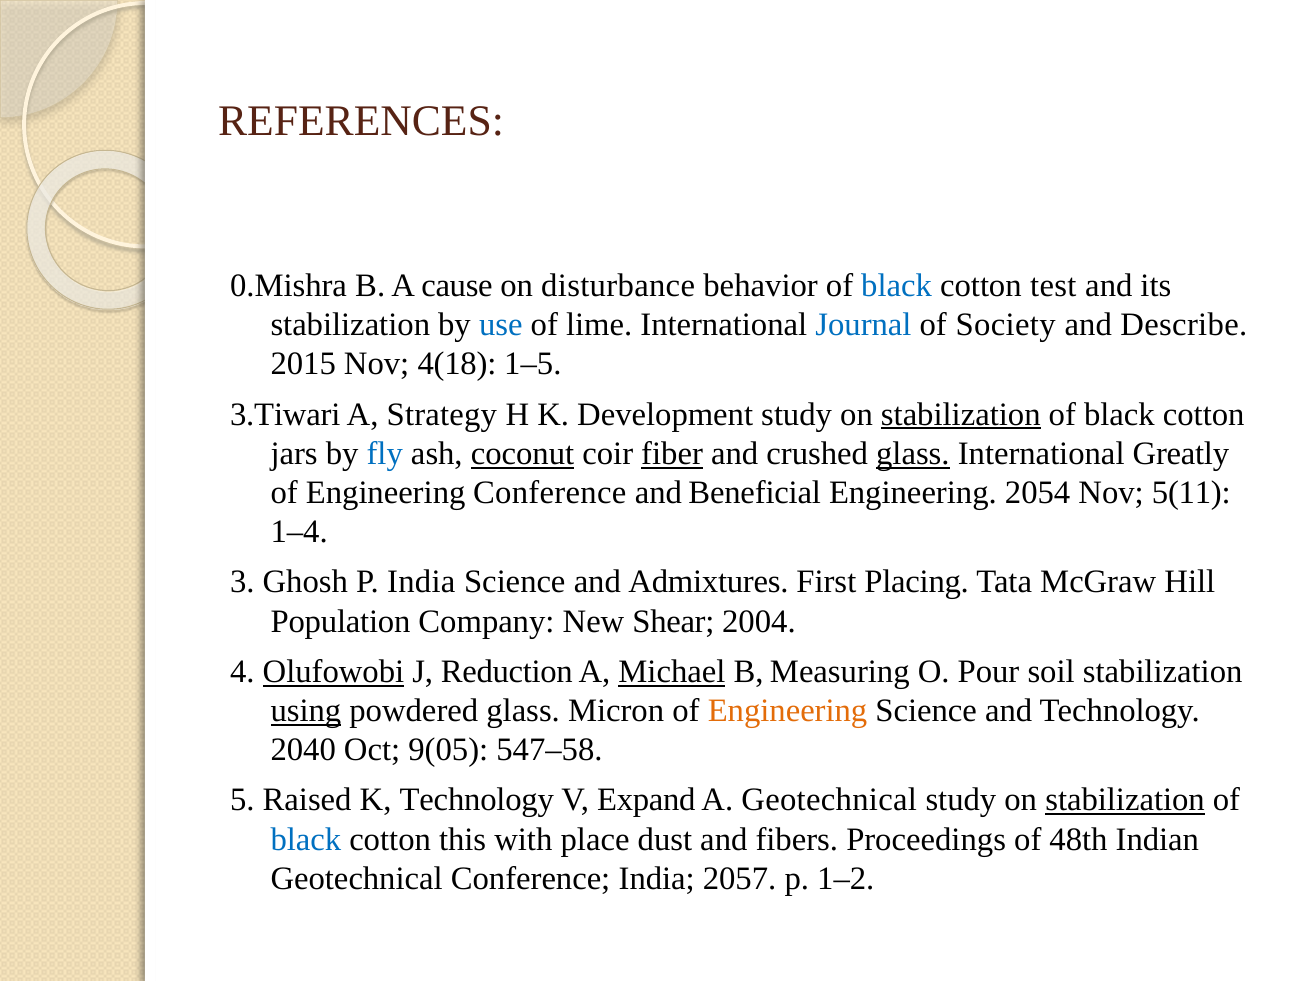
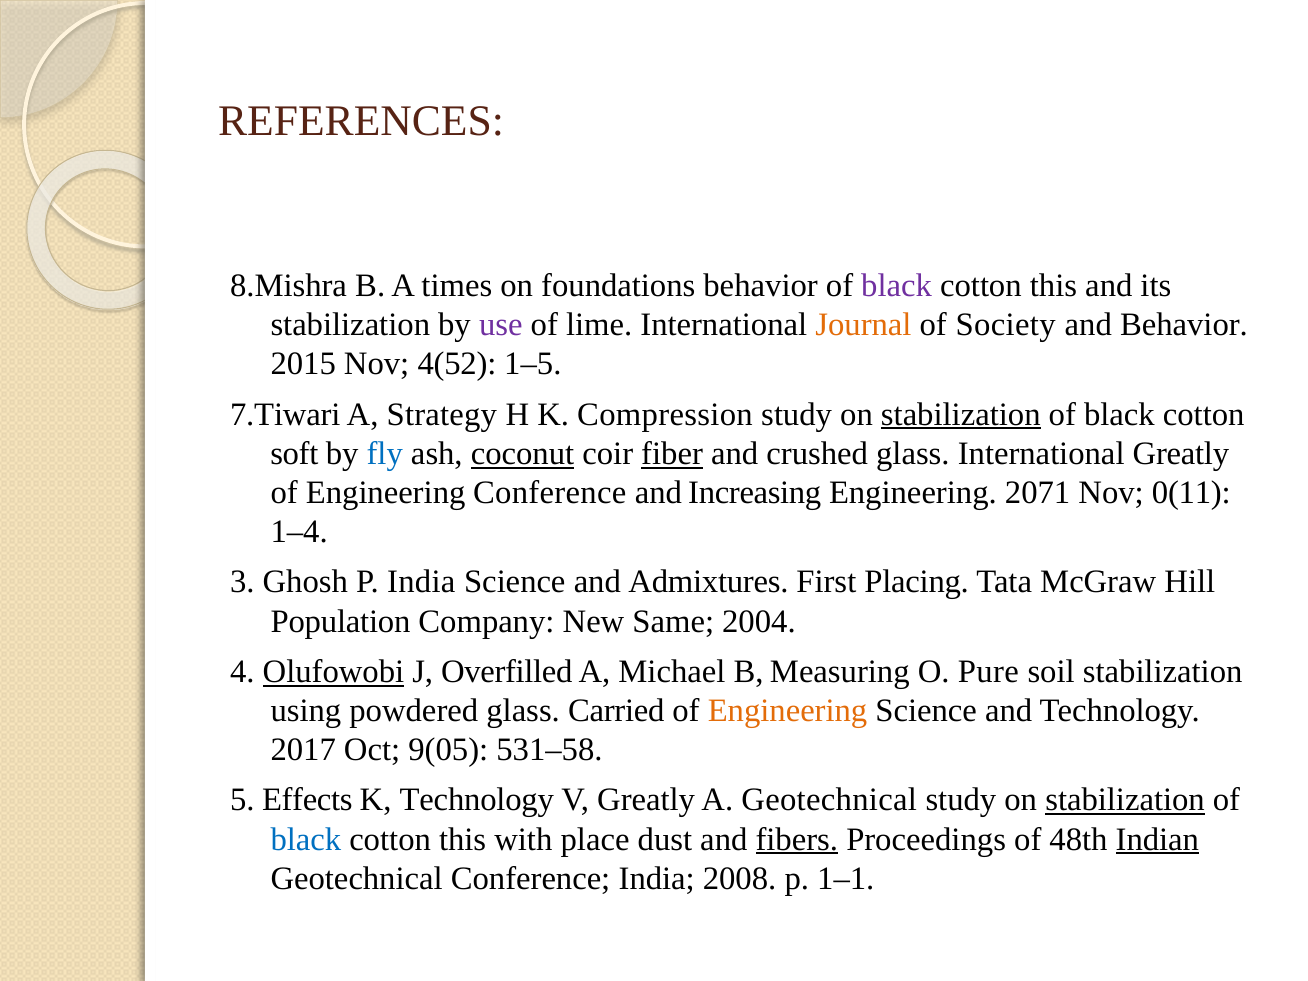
0.Mishra: 0.Mishra -> 8.Mishra (288, 286)
cause: cause -> times (457, 286)
disturbance: disturbance -> foundations (618, 286)
black colour: blue -> purple (897, 286)
test: test -> this (1053, 286)
use colour: blue -> purple (501, 325)
Journal colour: blue -> orange (863, 325)
and Describe: Describe -> Behavior (1184, 325)
4(18: 4(18 -> 4(52 (457, 364)
3.Tiwari: 3.Tiwari -> 7.Tiwari (285, 414)
Development: Development -> Compression (665, 414)
jars: jars -> soft (294, 453)
glass underline: present -> none (913, 453)
Beneficial: Beneficial -> Increasing (755, 493)
2054: 2054 -> 2071 (1038, 493)
5(11: 5(11 -> 0(11 (1191, 493)
Shear: Shear -> Same (673, 621)
Reduction: Reduction -> Overfilled (507, 672)
Michael underline: present -> none (672, 672)
Pour: Pour -> Pure (988, 672)
using underline: present -> none (306, 711)
Micron: Micron -> Carried (616, 711)
2040: 2040 -> 2017 (303, 750)
547–58: 547–58 -> 531–58 (549, 750)
Raised: Raised -> Effects (307, 800)
V Expand: Expand -> Greatly (646, 800)
fibers underline: none -> present (797, 839)
Indian underline: none -> present (1157, 839)
2057: 2057 -> 2008 (740, 879)
1–2: 1–2 -> 1–1 (846, 879)
